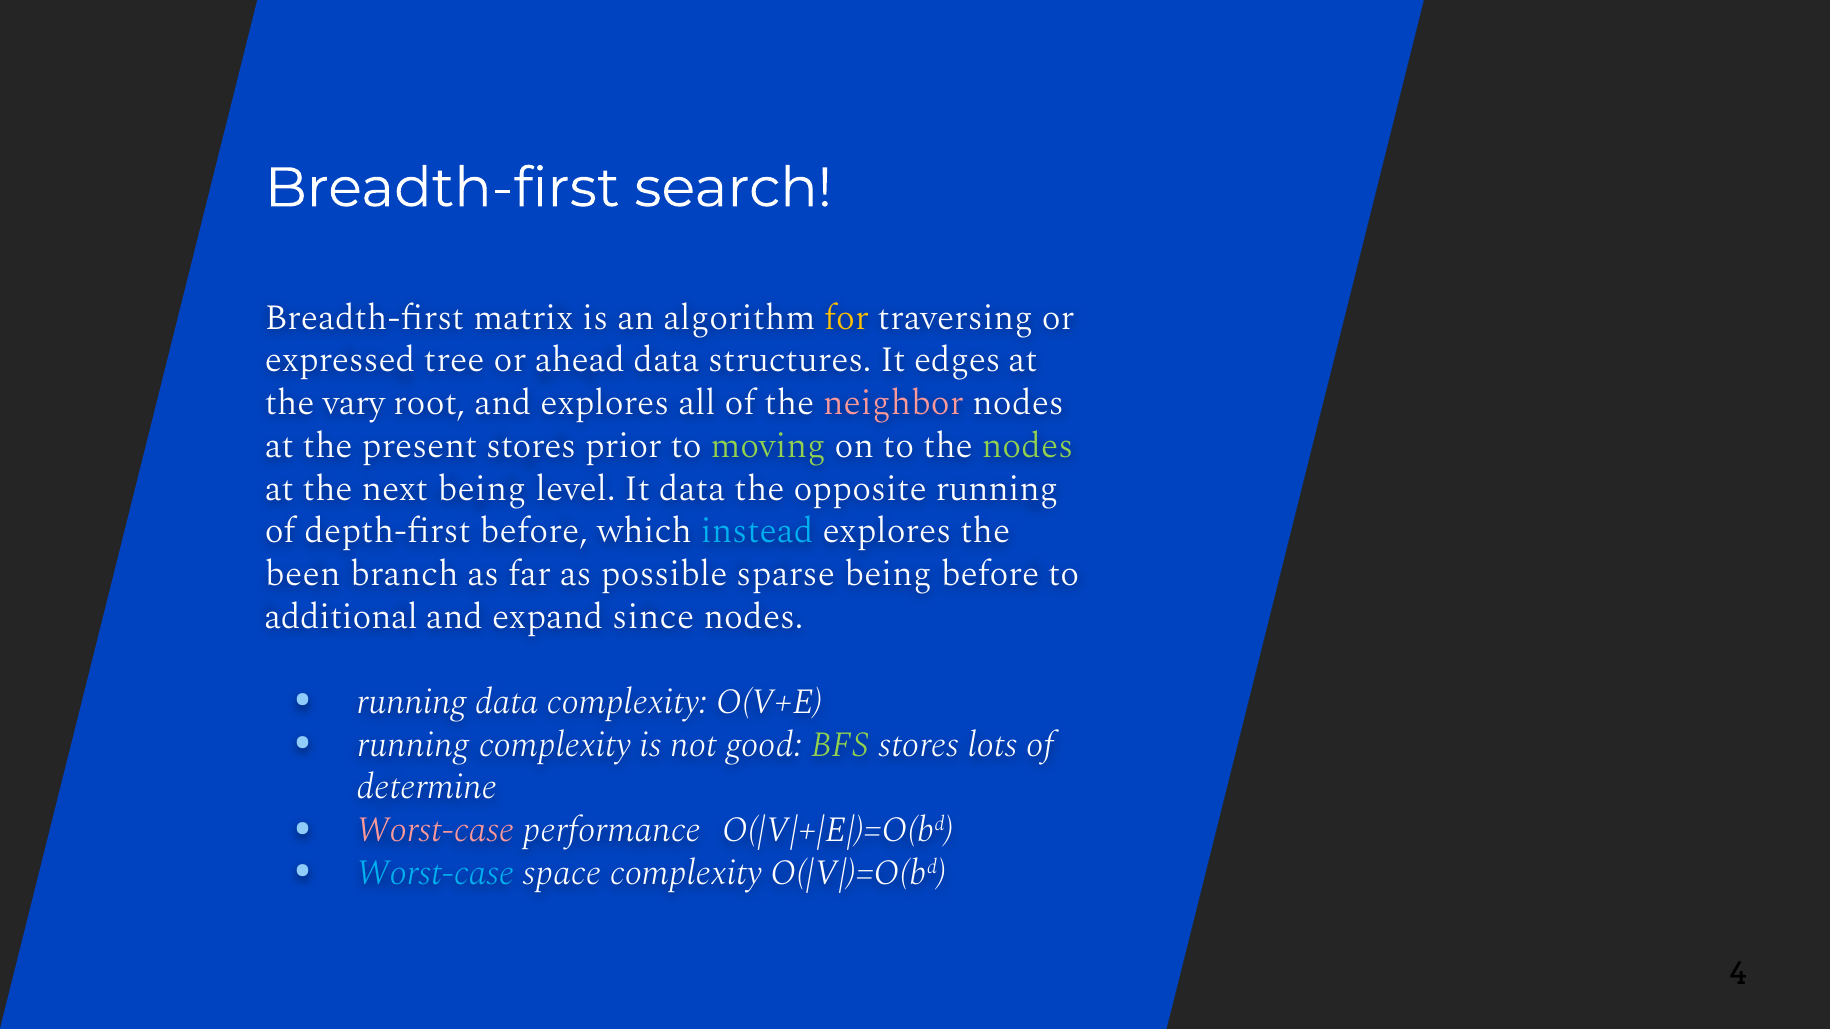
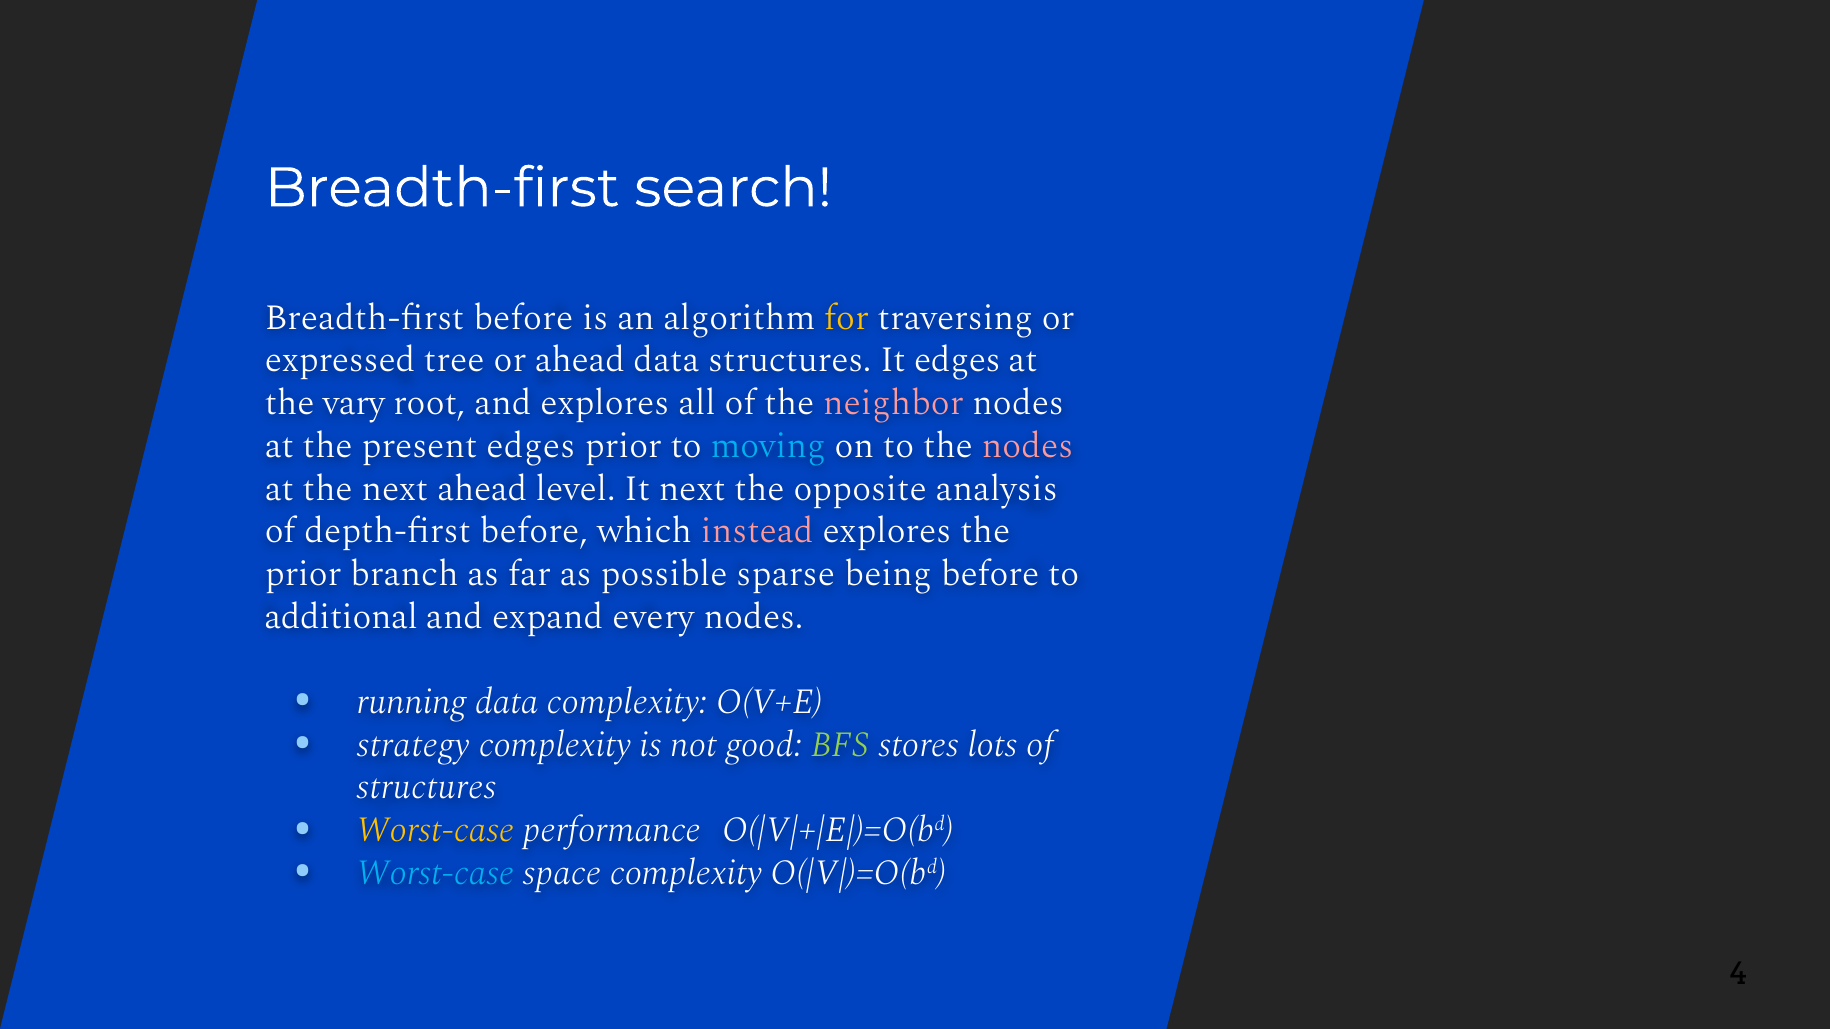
Breadth-first matrix: matrix -> before (523, 318)
present stores: stores -> edges (531, 446)
moving colour: light green -> light blue (768, 446)
nodes colour: light green -> pink (1028, 446)
next being: being -> ahead (482, 488)
It data: data -> next (692, 488)
opposite running: running -> analysis (997, 488)
instead colour: light blue -> pink (757, 531)
been: been -> prior (303, 574)
since: since -> every (653, 617)
running: running -> strategy (413, 745)
determine: determine -> structures (426, 788)
Worst-case colour: pink -> yellow (435, 830)
